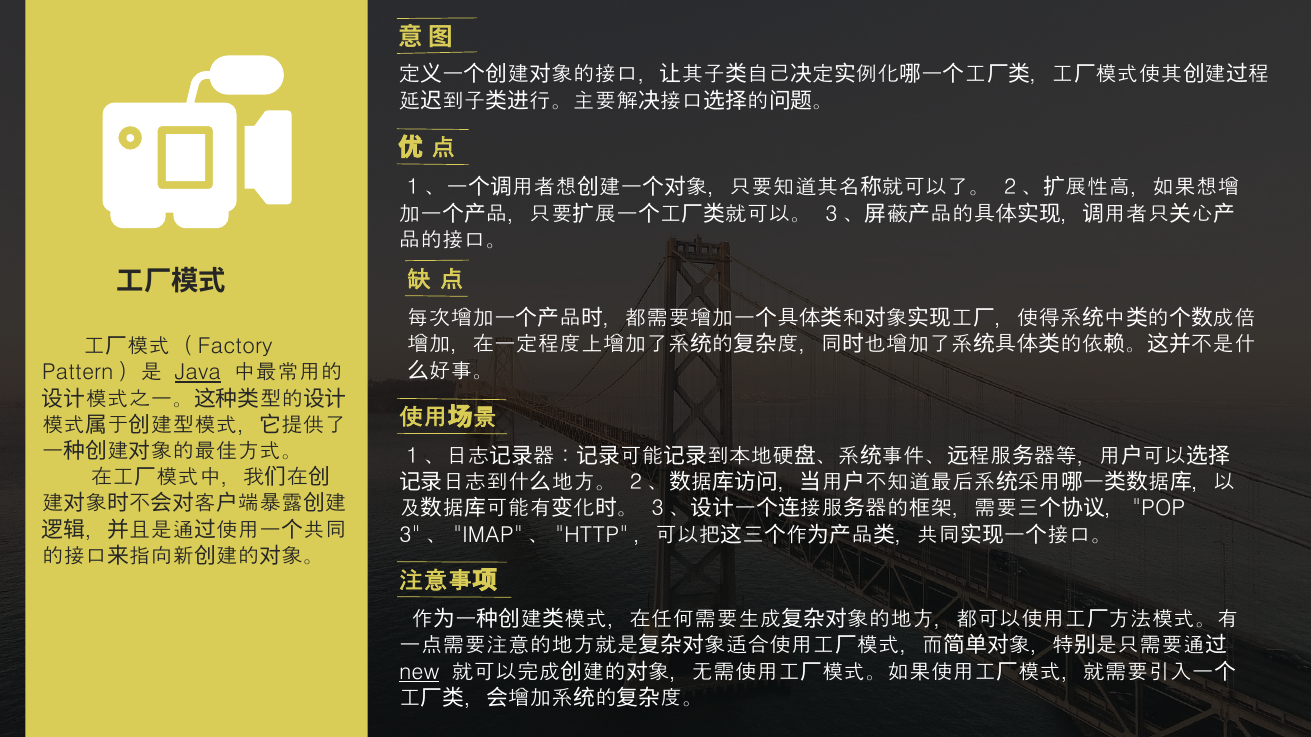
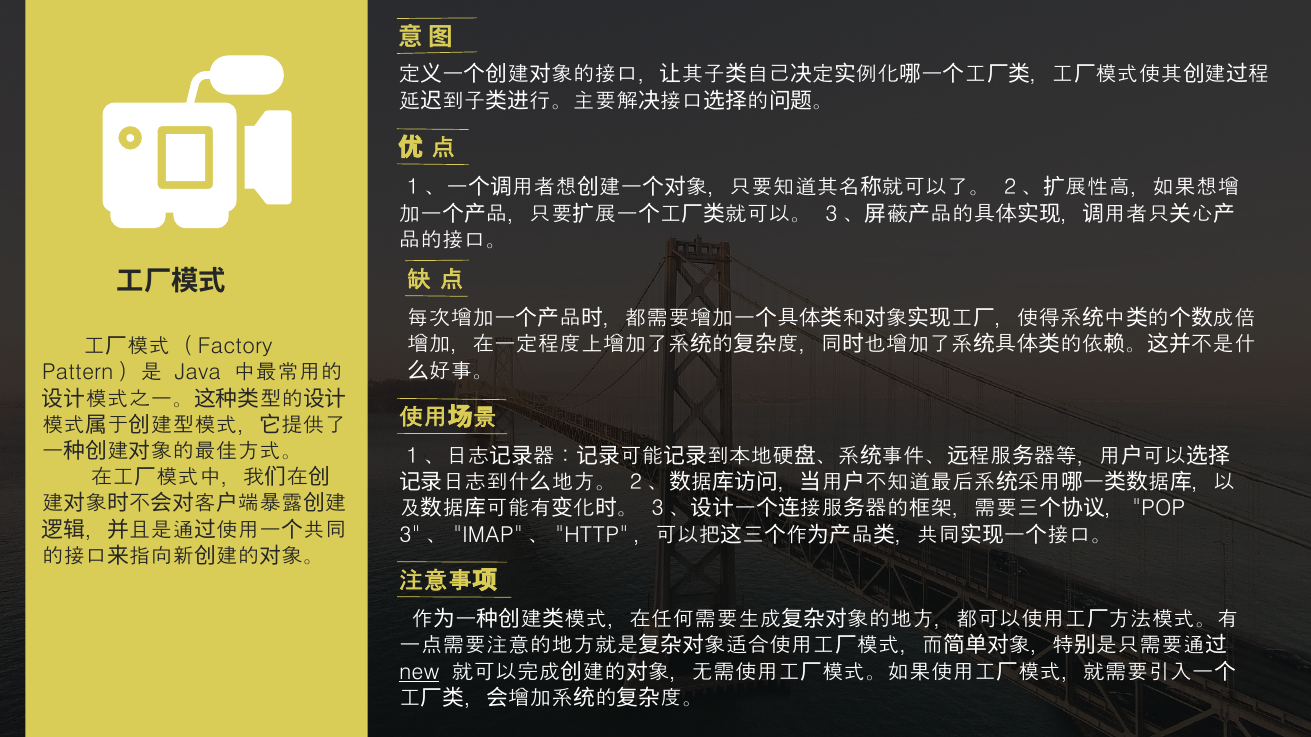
Java underline: present -> none (198, 373)
